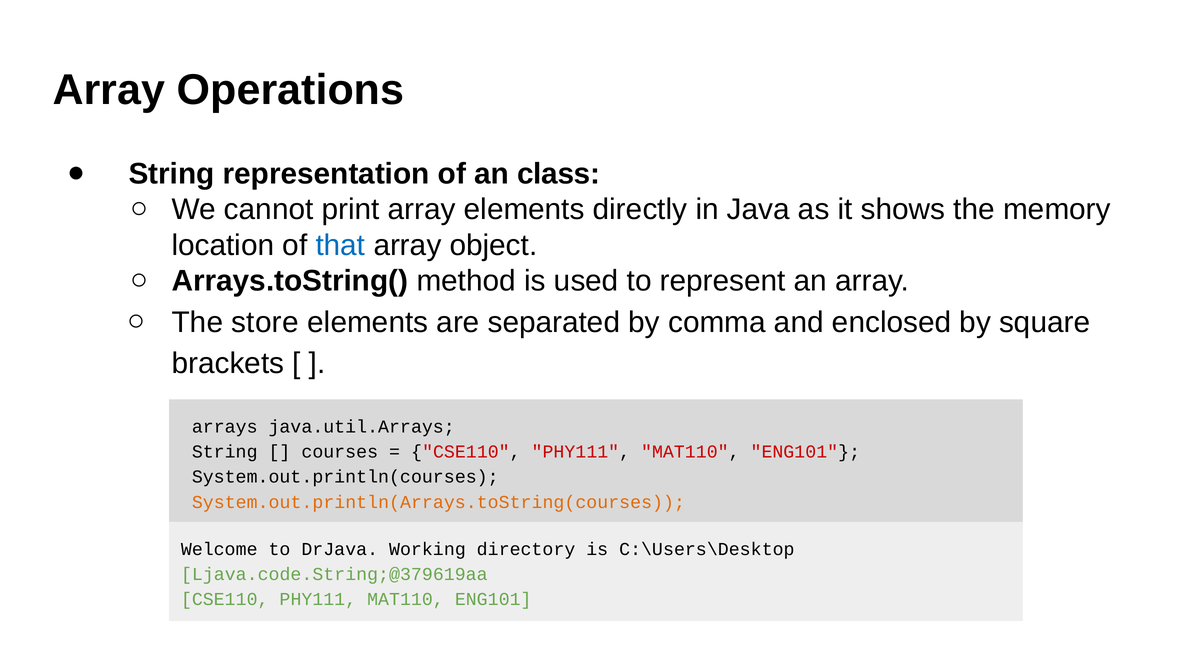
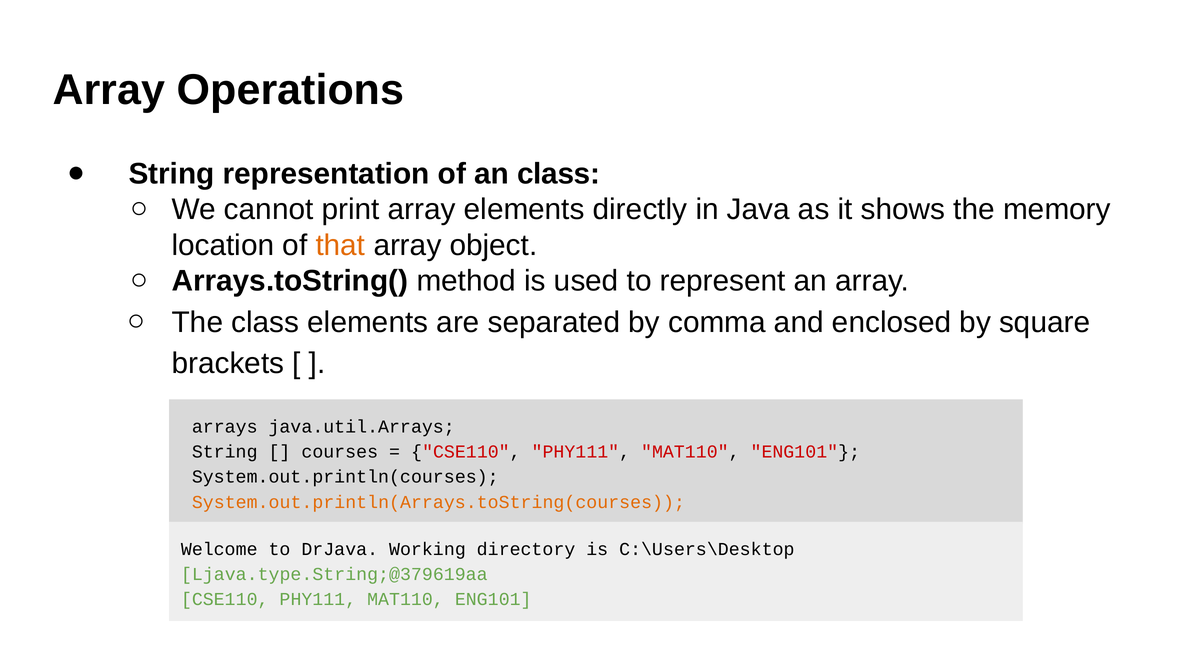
that colour: blue -> orange (340, 245)
The store: store -> class (265, 322)
Ljava.code.String;@379619aa: Ljava.code.String;@379619aa -> Ljava.type.String;@379619aa (334, 574)
